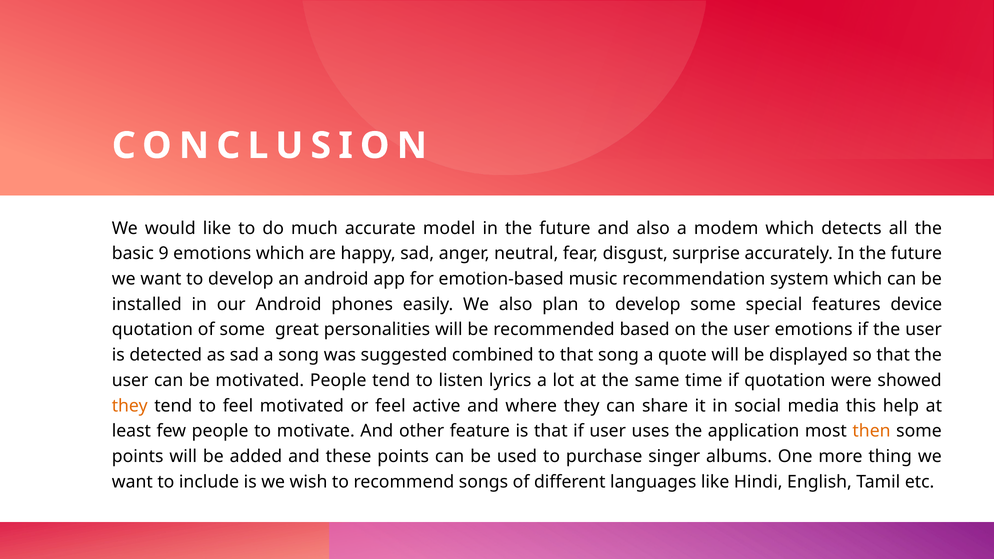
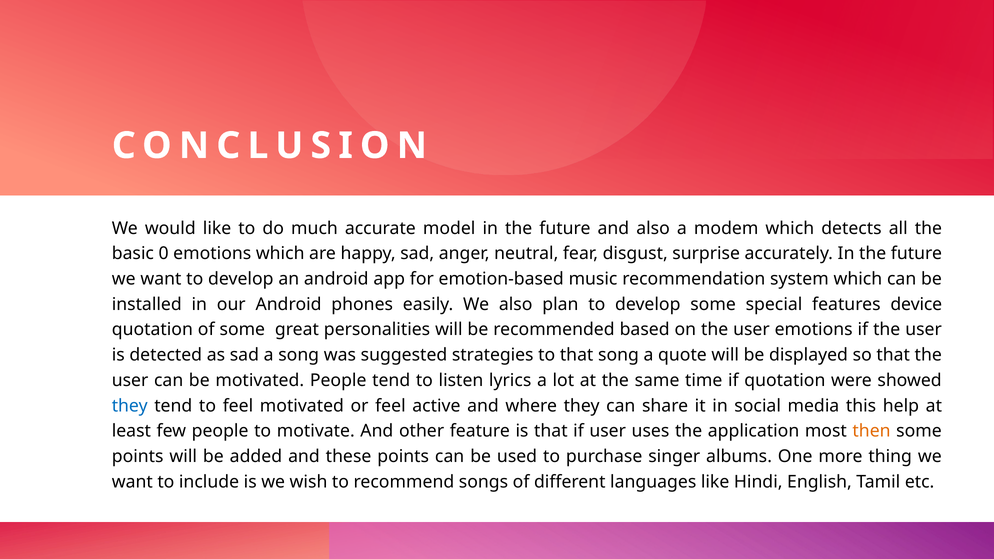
9: 9 -> 0 (164, 254)
combined: combined -> strategies (493, 355)
they colour: orange -> blue (130, 406)
